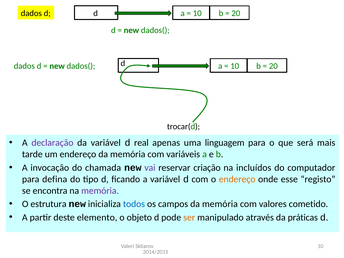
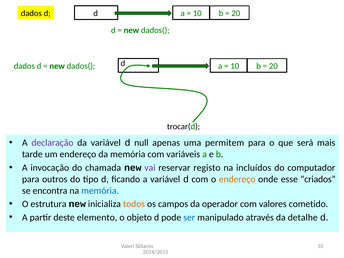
variável d real: real -> null (141, 143)
linguagem: linguagem -> permitem (225, 143)
criação: criação -> registo (207, 168)
defina: defina -> outros (55, 179)
registo: registo -> criados (318, 179)
memória colour: purple -> blue (100, 191)
todos colour: blue -> orange (134, 204)
campos da memória: memória -> operador (220, 204)
ser colour: orange -> blue (189, 217)
práticas: práticas -> detalhe (303, 217)
